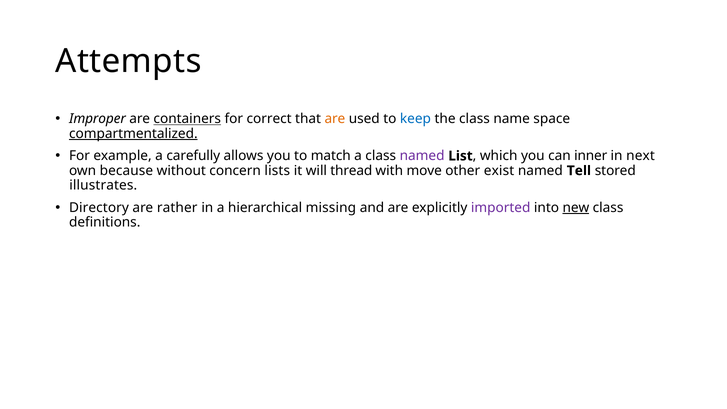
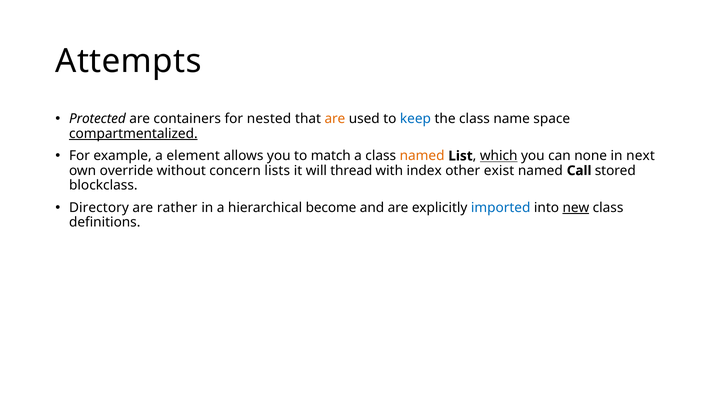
Improper: Improper -> Protected (97, 119)
containers underline: present -> none (187, 119)
correct: correct -> nested (269, 119)
carefully: carefully -> element (193, 156)
named colour: purple -> orange (422, 156)
which underline: none -> present (499, 156)
inner: inner -> none (591, 156)
because: because -> override (126, 171)
move: move -> index (424, 171)
Tell: Tell -> Call (579, 171)
illustrates: illustrates -> blockclass (103, 185)
missing: missing -> become (331, 208)
imported colour: purple -> blue (501, 208)
